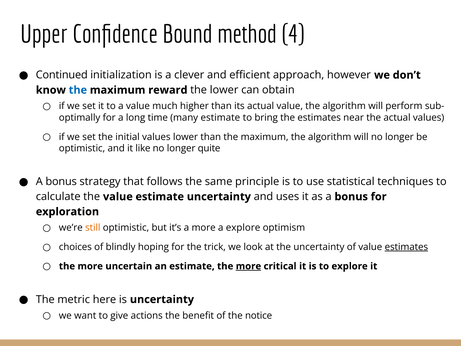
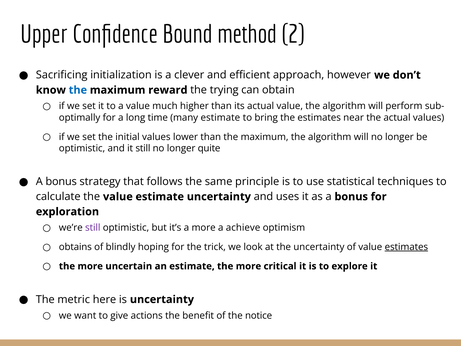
4: 4 -> 2 (293, 34)
Continued: Continued -> Sacrificing (62, 75)
the lower: lower -> trying (224, 90)
it like: like -> still (143, 148)
still colour: orange -> purple (93, 228)
a explore: explore -> achieve (243, 228)
choices: choices -> obtains (75, 247)
more underline: present -> none (248, 266)
